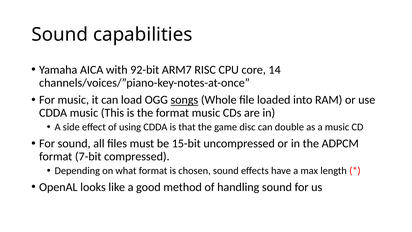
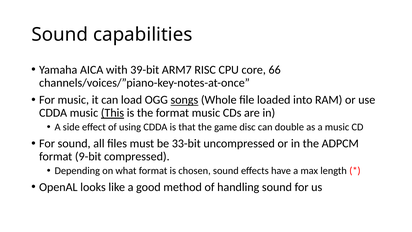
92-bit: 92-bit -> 39-bit (145, 70)
14: 14 -> 66 (275, 70)
This underline: none -> present (112, 113)
15-bit: 15-bit -> 33-bit (186, 143)
7-bit: 7-bit -> 9-bit (88, 156)
